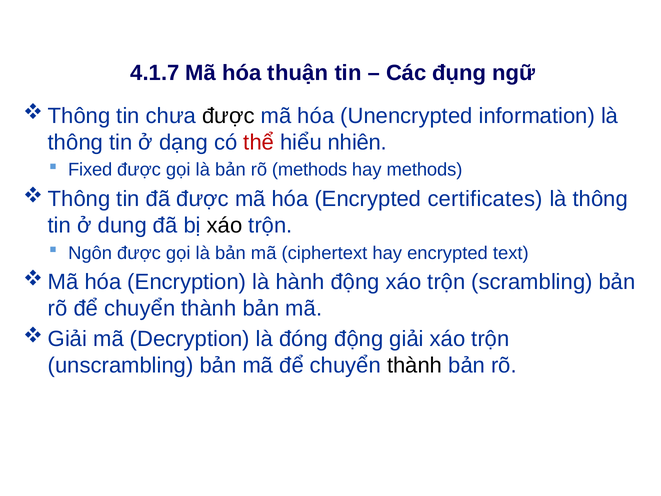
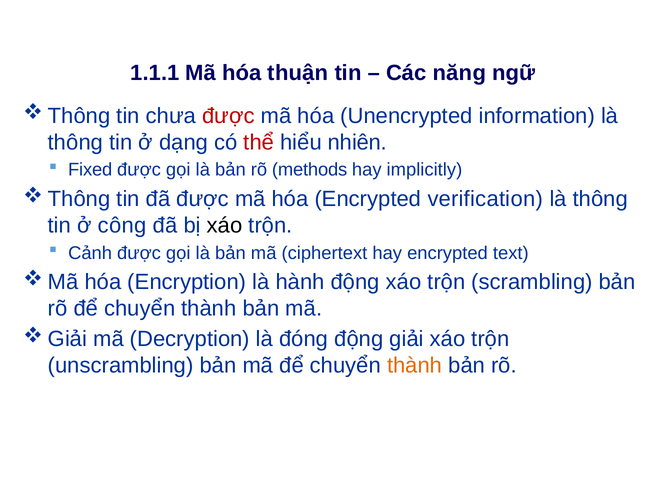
4.1.7: 4.1.7 -> 1.1.1 (155, 73)
đụng: đụng -> năng (459, 73)
được colour: black -> red (228, 116)
hay methods: methods -> implicitly (424, 170)
certificates: certificates -> verification (485, 199)
dung: dung -> công (122, 225)
Ngôn: Ngôn -> Cảnh (90, 253)
thành colour: black -> orange (415, 365)
